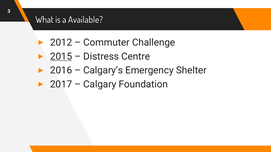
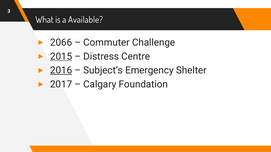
2012: 2012 -> 2066 (61, 43)
2016 underline: none -> present (61, 71)
Calgary’s: Calgary’s -> Subject’s (103, 71)
